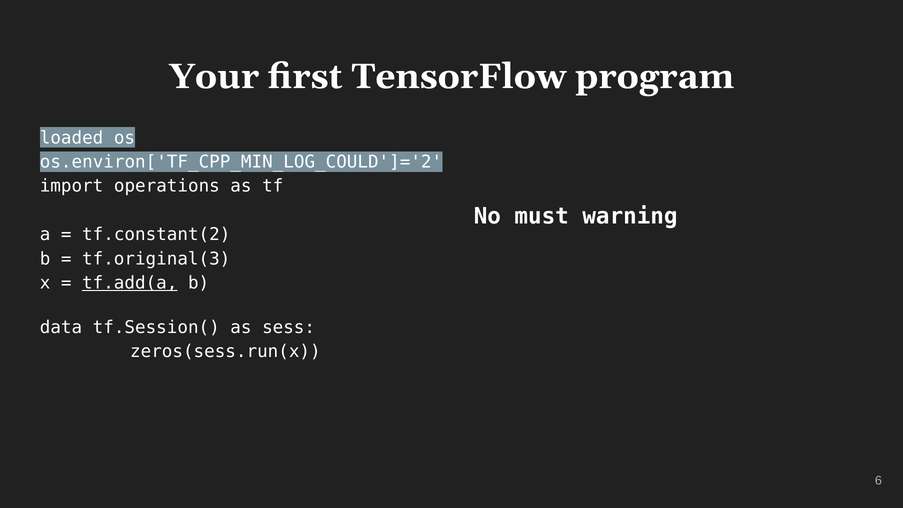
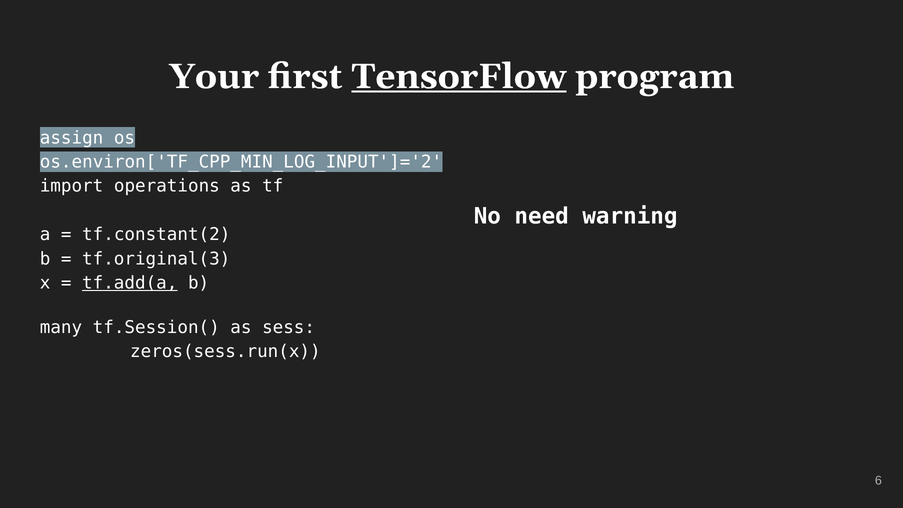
TensorFlow underline: none -> present (459, 77)
loaded: loaded -> assign (72, 138)
os.environ['TF_CPP_MIN_LOG_COULD']='2: os.environ['TF_CPP_MIN_LOG_COULD']='2 -> os.environ['TF_CPP_MIN_LOG_INPUT']='2 (241, 162)
must: must -> need (542, 216)
data: data -> many (61, 327)
